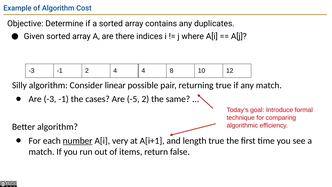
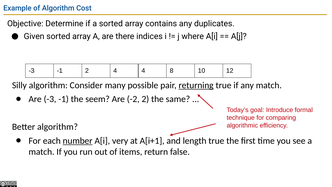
linear: linear -> many (115, 85)
returning underline: none -> present (196, 85)
cases: cases -> seem (98, 99)
-5: -5 -> -2 (133, 99)
